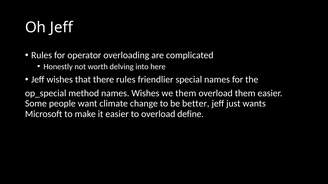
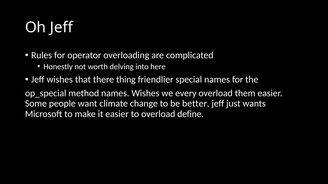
there rules: rules -> thing (126, 80)
we them: them -> every (186, 94)
